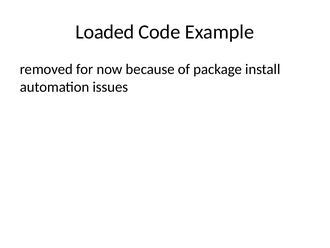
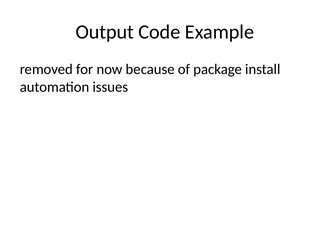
Loaded: Loaded -> Output (105, 32)
